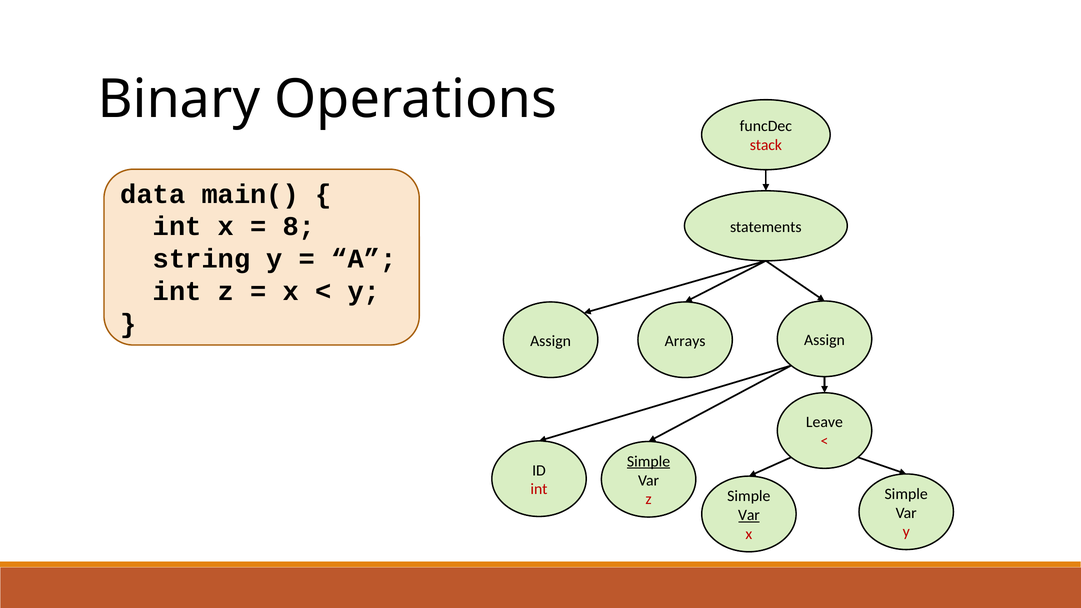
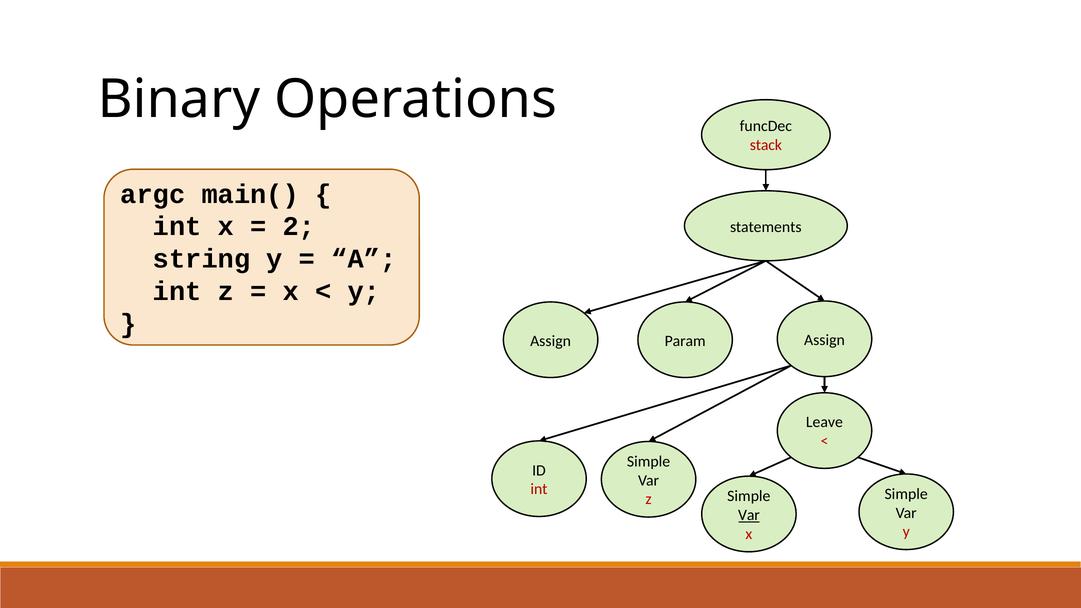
data: data -> argc (153, 194)
8: 8 -> 2 (299, 227)
Arrays: Arrays -> Param (685, 341)
Simple underline: present -> none (649, 461)
